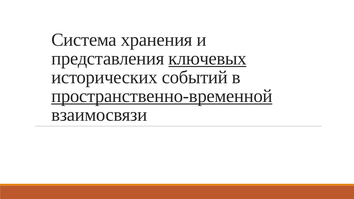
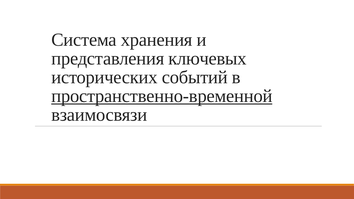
ключевых underline: present -> none (207, 59)
